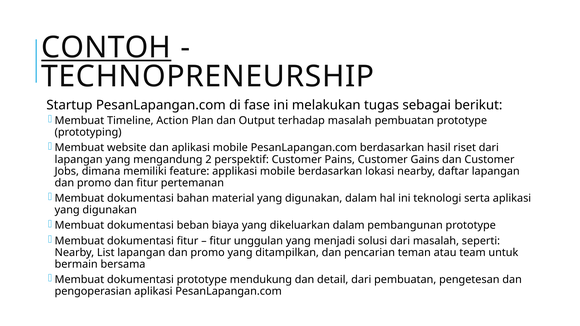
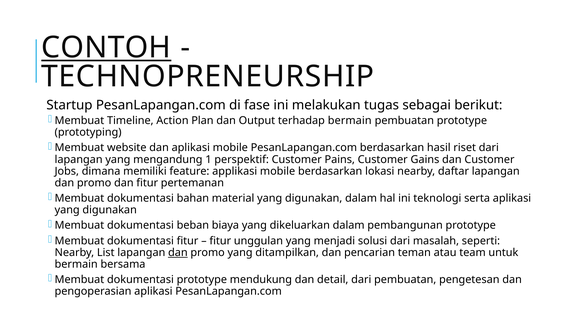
terhadap masalah: masalah -> bermain (350, 121)
2: 2 -> 1 (208, 160)
dan underline: none -> present (178, 253)
